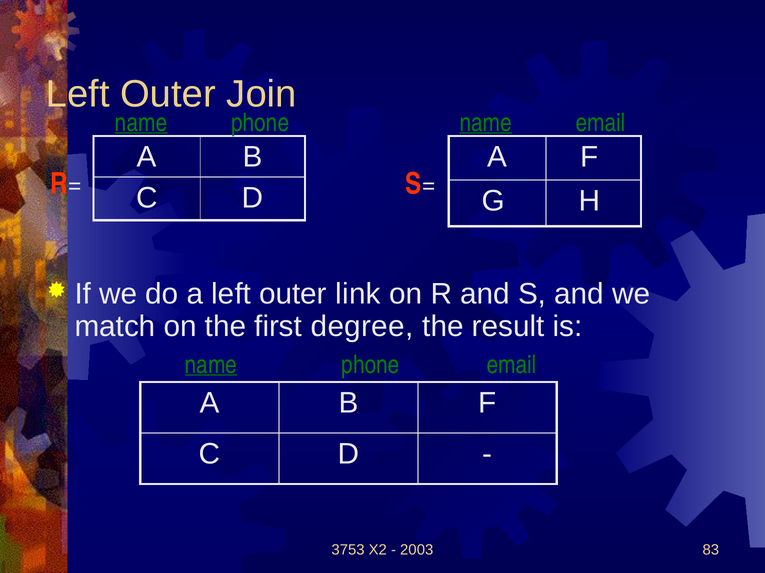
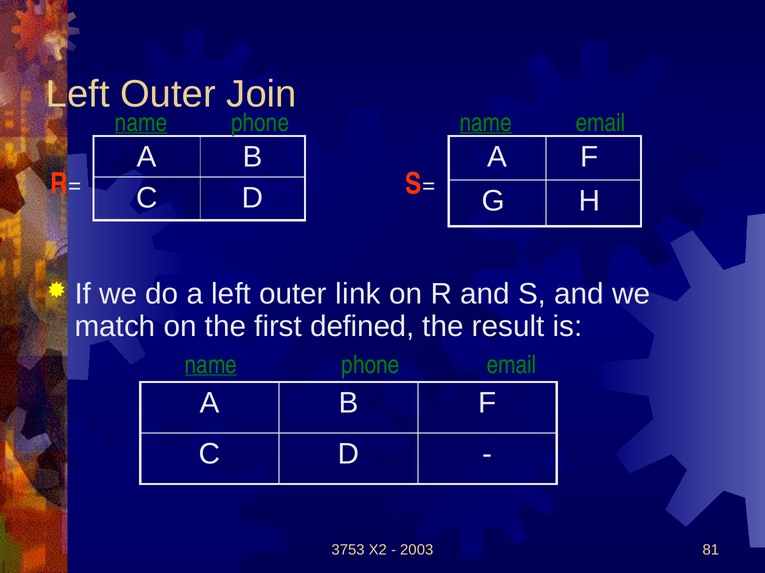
degree: degree -> defined (362, 327)
83: 83 -> 81 (711, 551)
